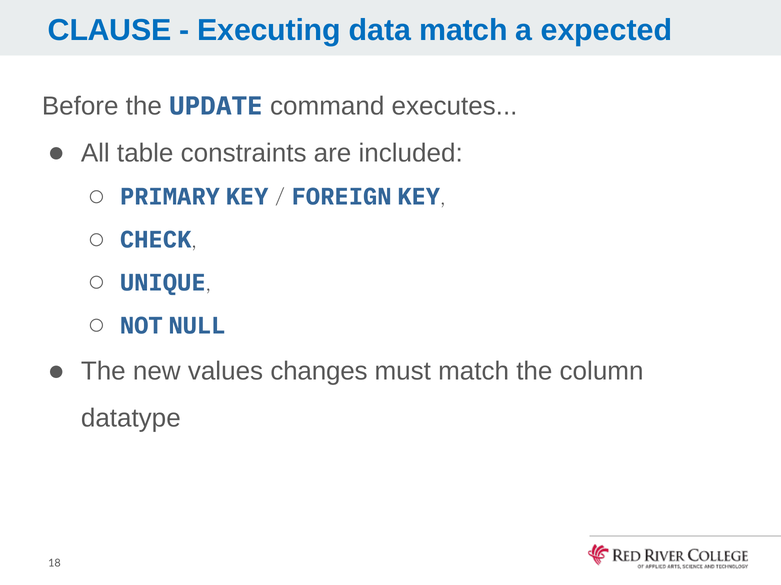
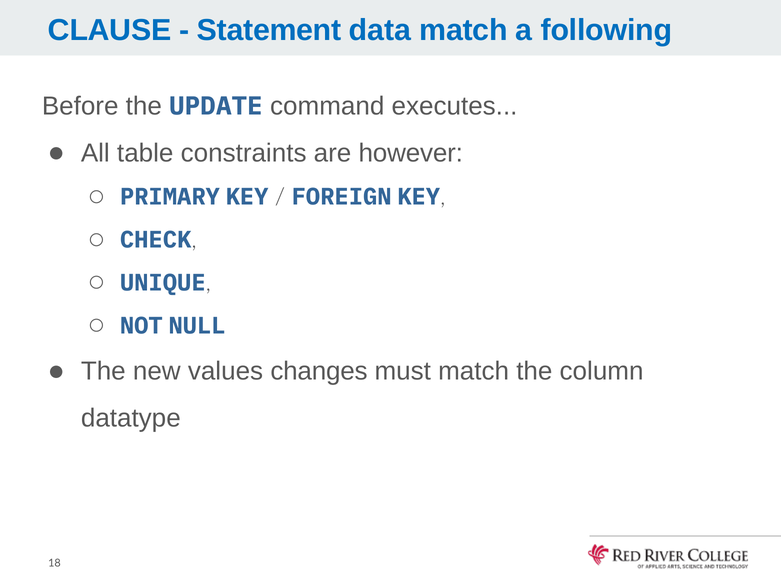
Executing: Executing -> Statement (269, 31)
expected: expected -> following (606, 31)
included: included -> however (411, 153)
